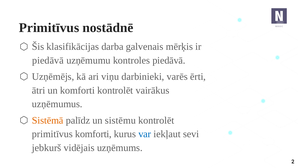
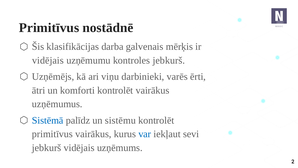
piedāvā: piedāvā -> vidējais (48, 60)
kontroles piedāvā: piedāvā -> jebkurš (169, 60)
Sistēmā colour: orange -> blue (48, 120)
primitīvus komforti: komforti -> vairākus (93, 134)
